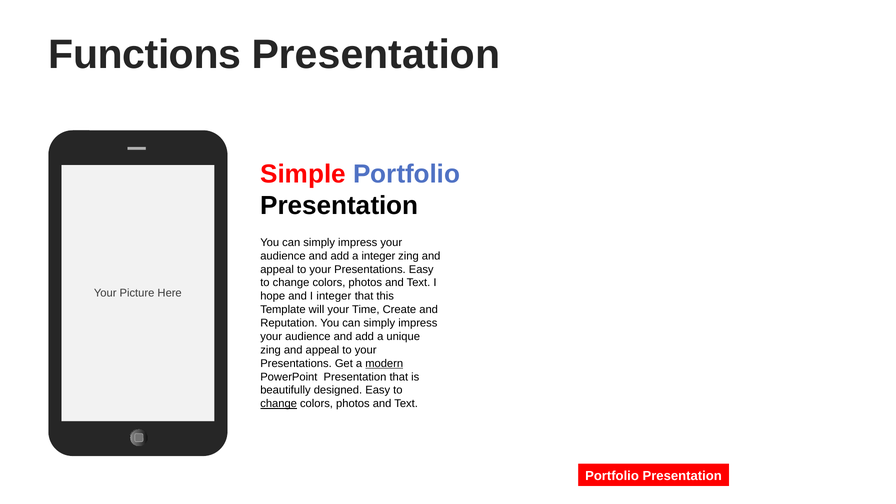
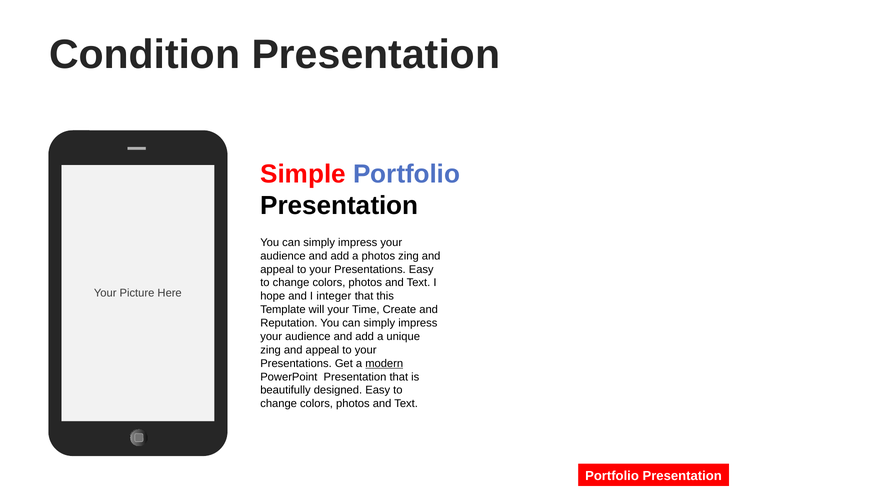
Functions: Functions -> Condition (145, 54)
a integer: integer -> photos (378, 256)
change underline: present -> none (279, 404)
